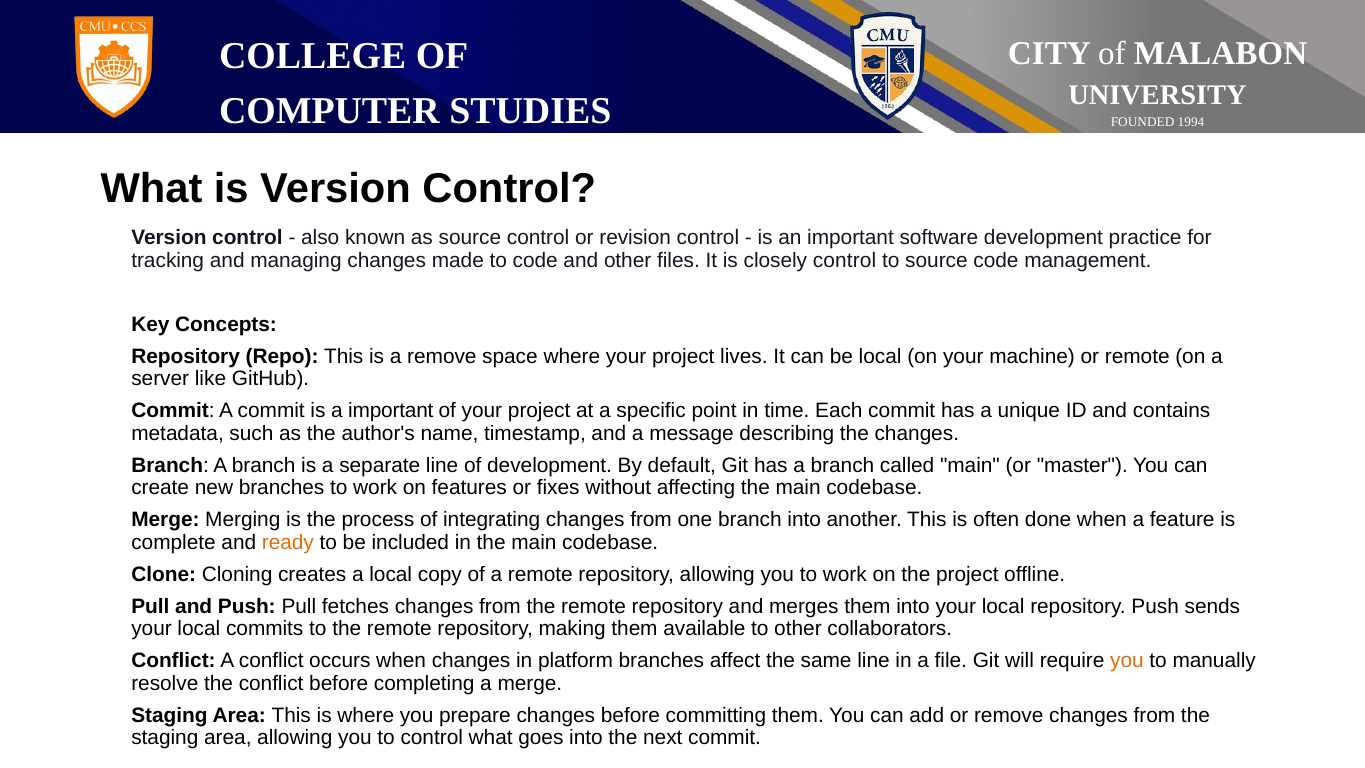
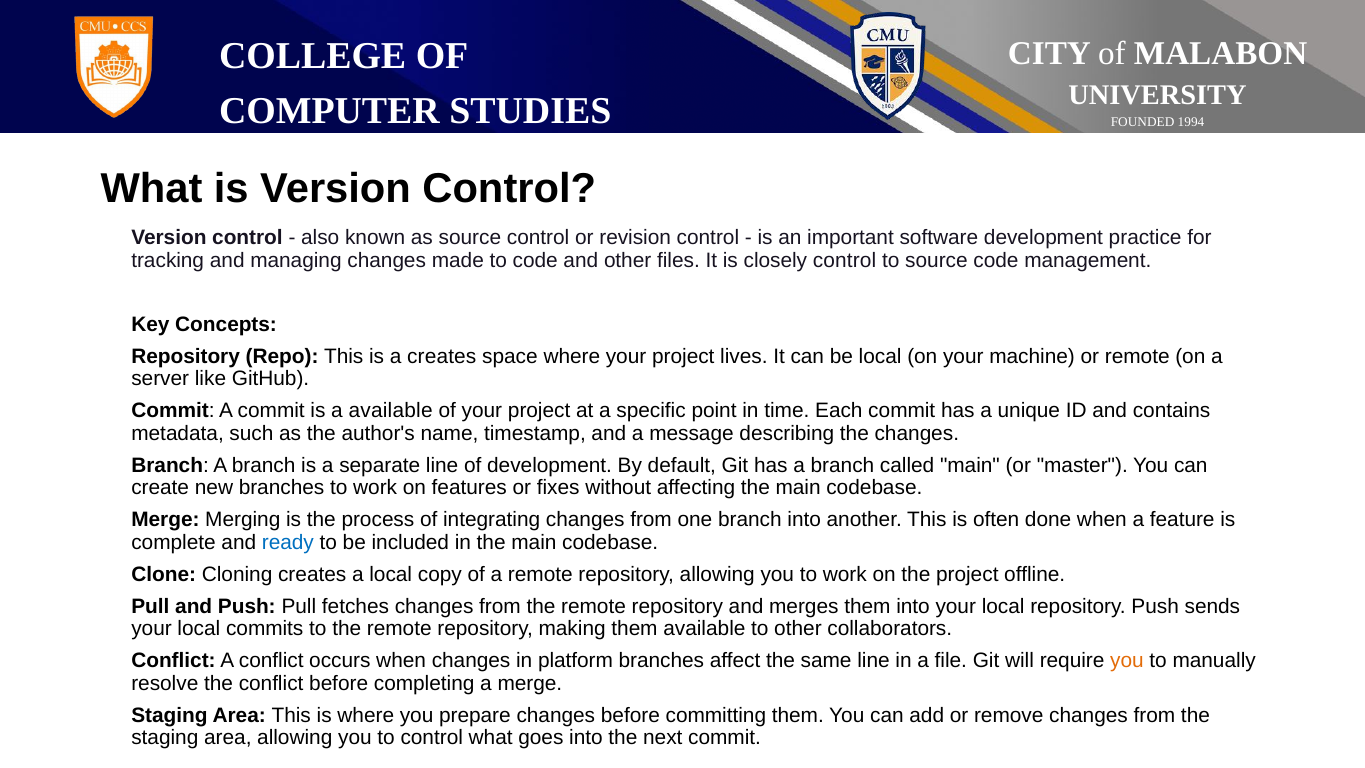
a remove: remove -> creates (442, 356)
a important: important -> available (391, 411)
ready colour: orange -> blue (288, 542)
